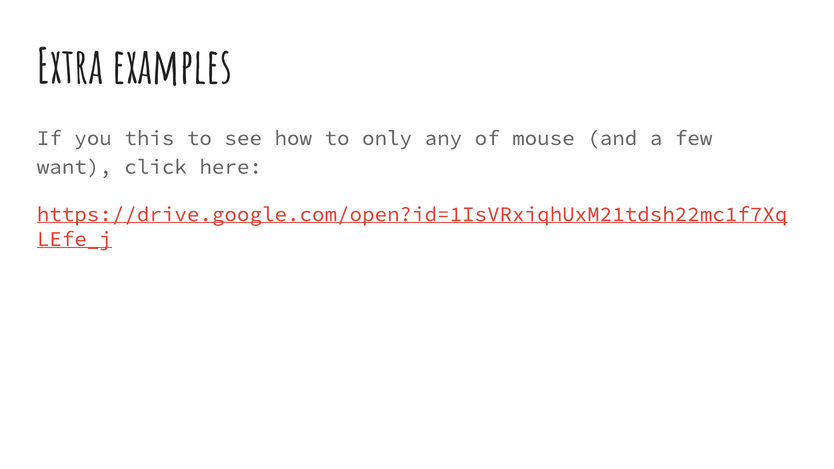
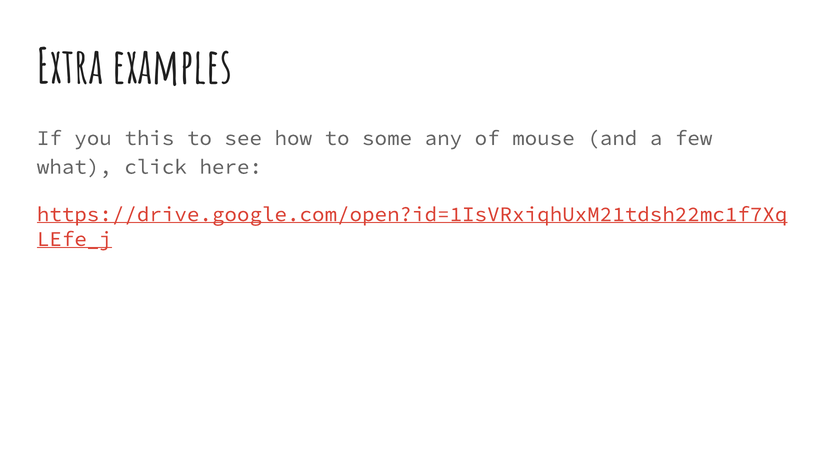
only: only -> some (387, 138)
want: want -> what (74, 167)
